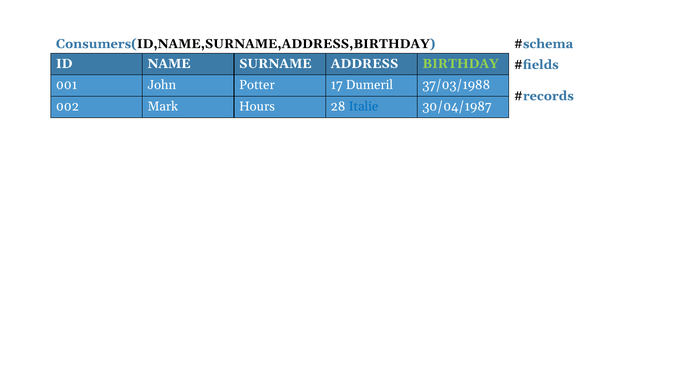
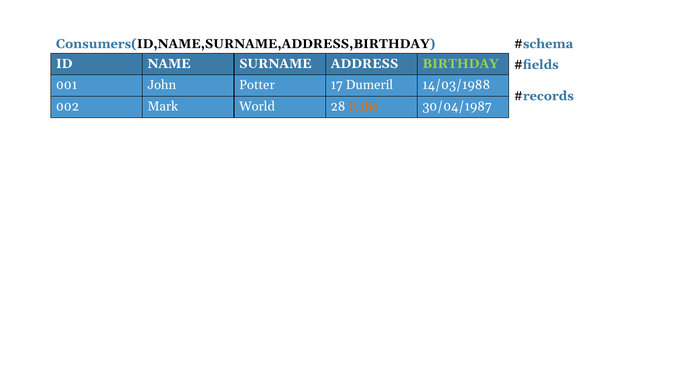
37/03/1988: 37/03/1988 -> 14/03/1988 (456, 85)
Hours: Hours -> World (257, 107)
Italie colour: blue -> orange (363, 107)
